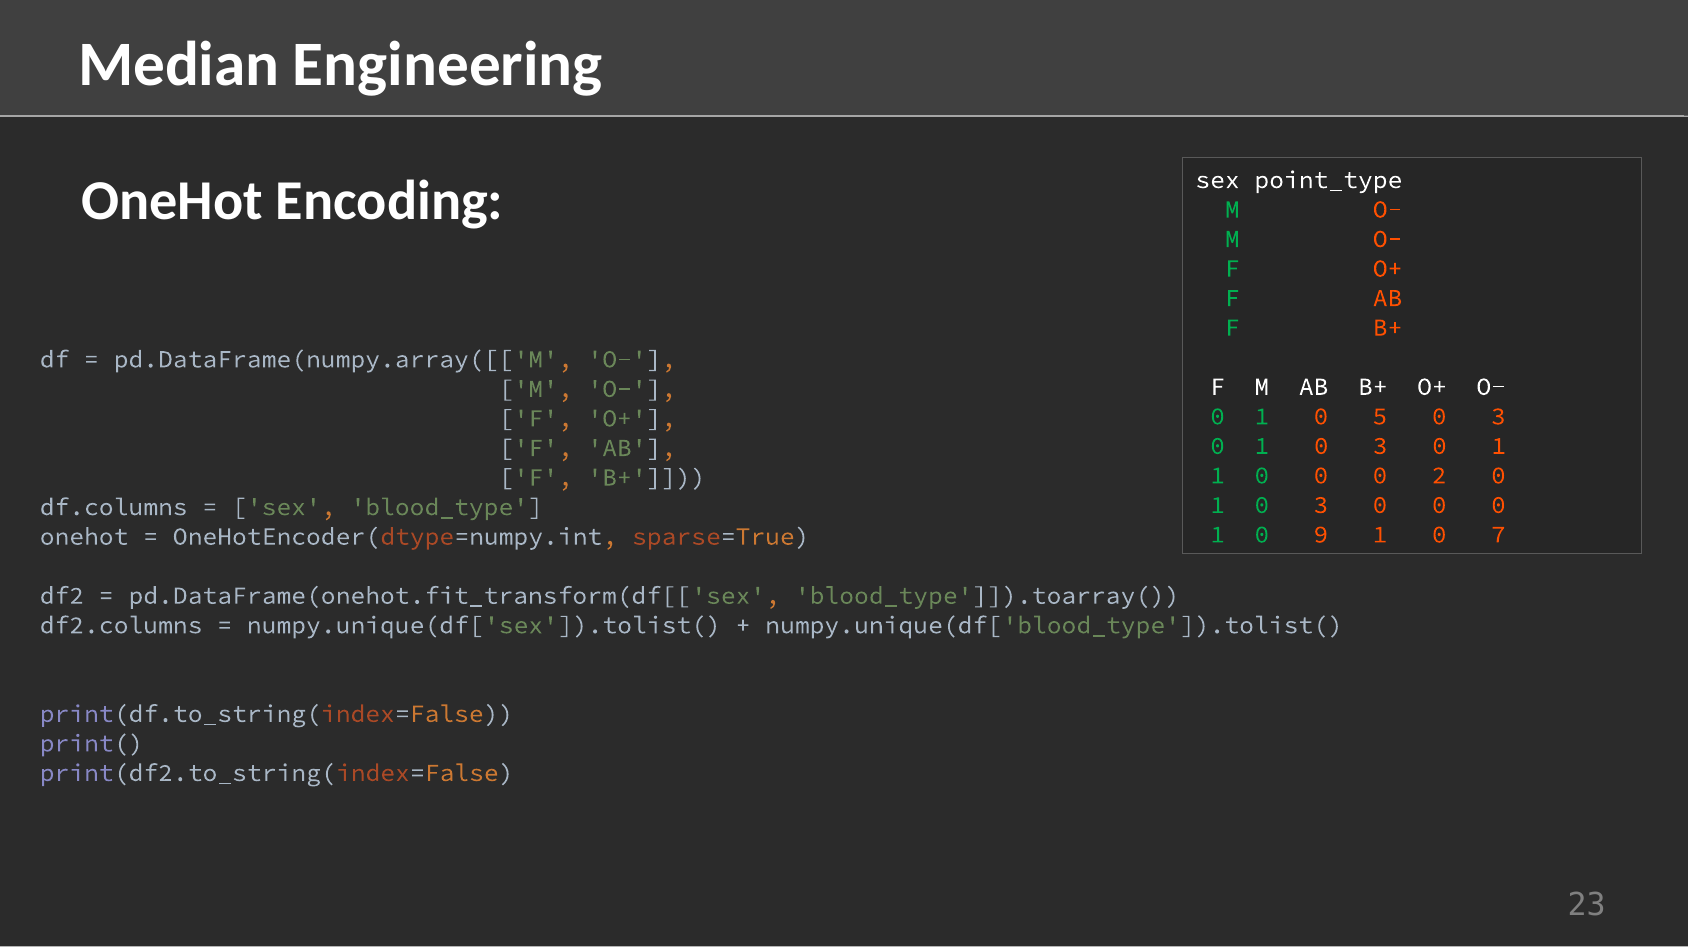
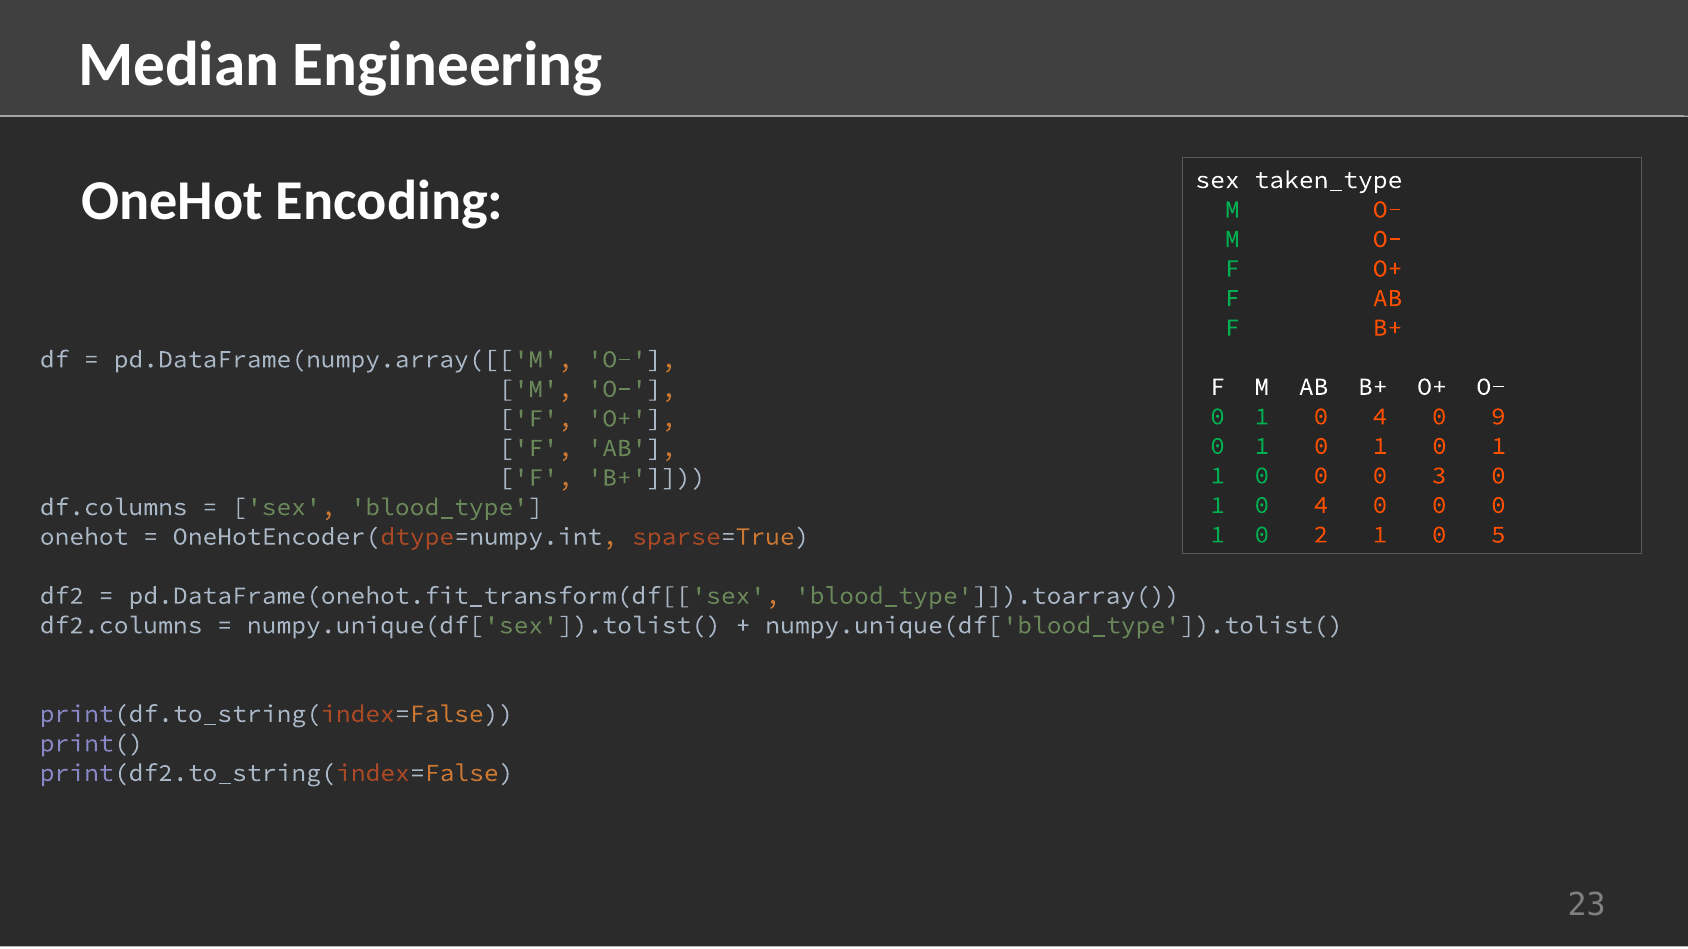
point_type: point_type -> taken_type (1328, 180)
5: 5 -> 4 (1380, 416)
3: 3 -> 9 (1498, 416)
3: 3 -> 1 (1380, 446)
2: 2 -> 3 (1439, 476)
3: 3 -> 4 (1321, 505)
9: 9 -> 2 (1321, 535)
7: 7 -> 5 (1498, 535)
